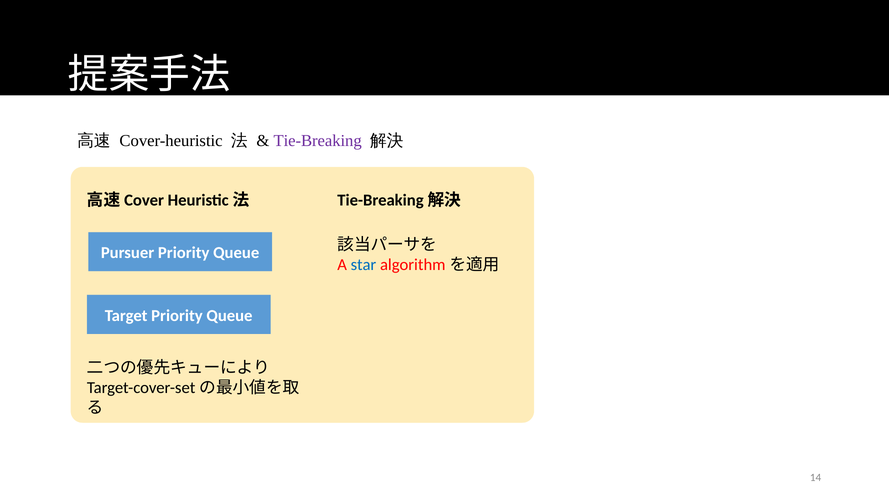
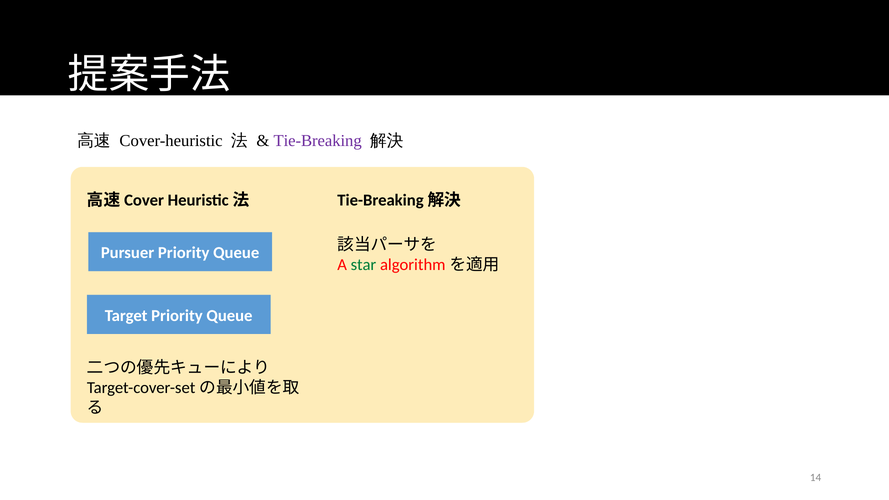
star colour: blue -> green (363, 265)
